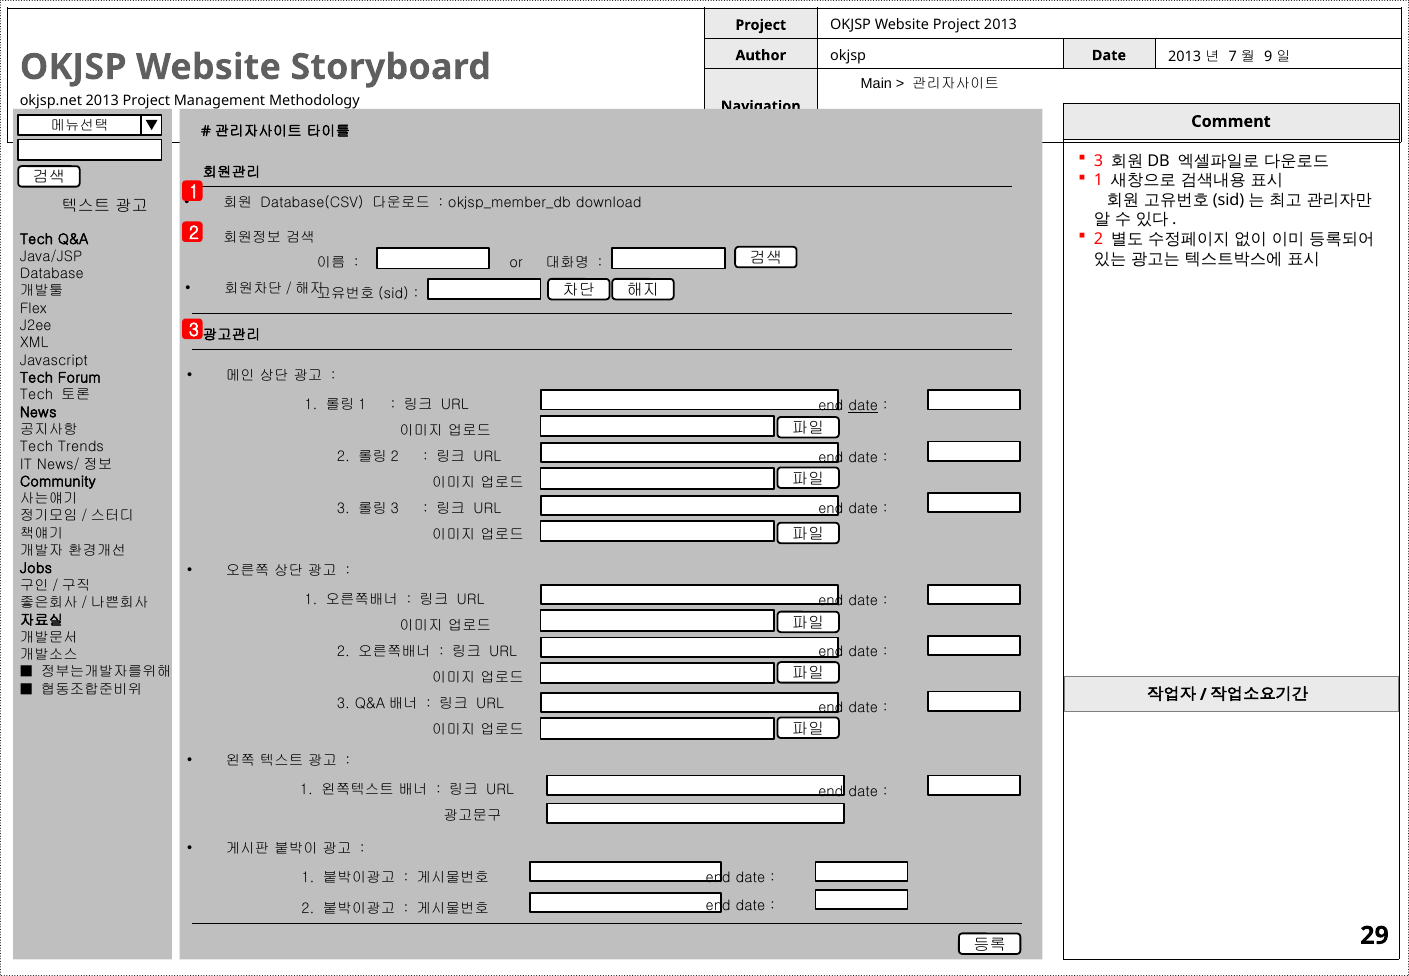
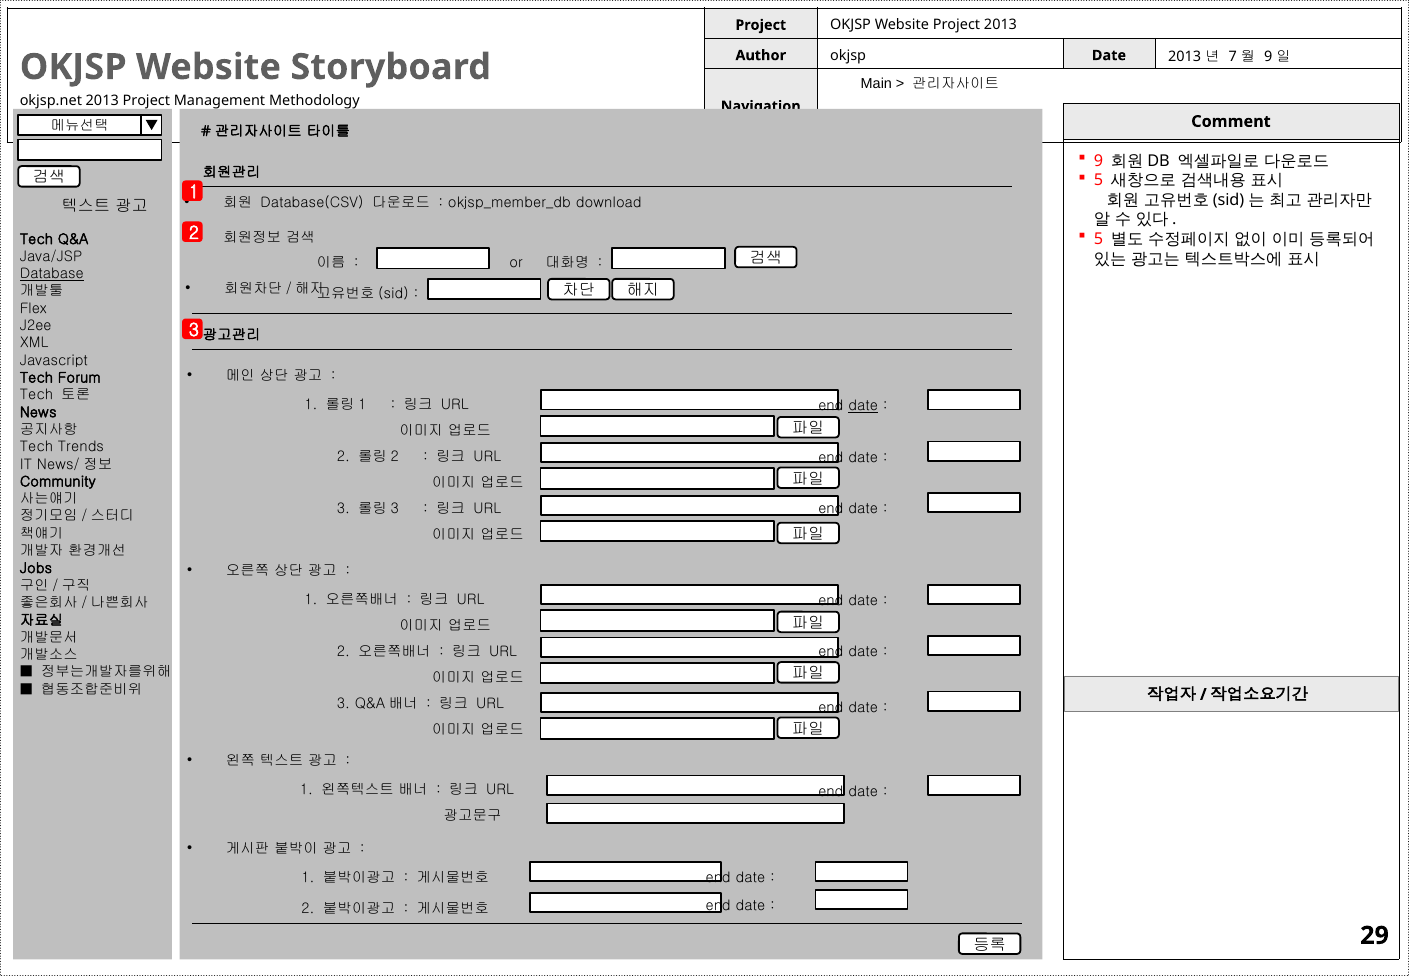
3: 3 -> 9 (1098, 161)
1: 1 -> 5 (1098, 180)
2: 2 -> 5 (1098, 239)
Database underline: none -> present (52, 274)
